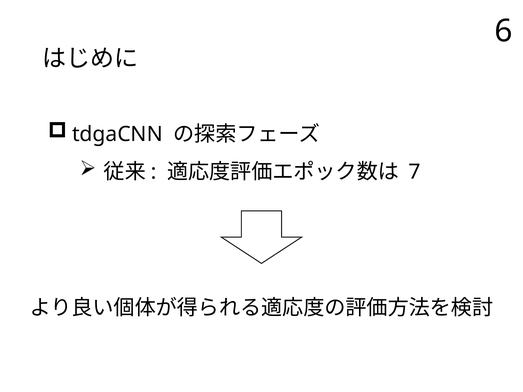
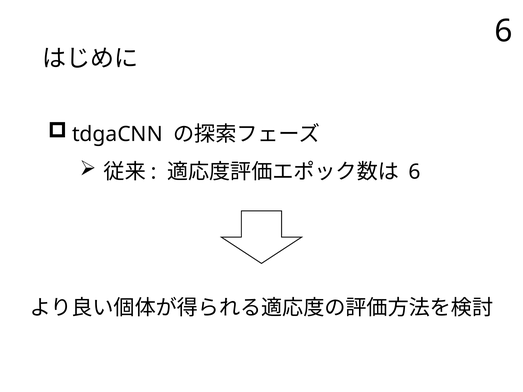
7: 7 -> 6 (415, 172)
